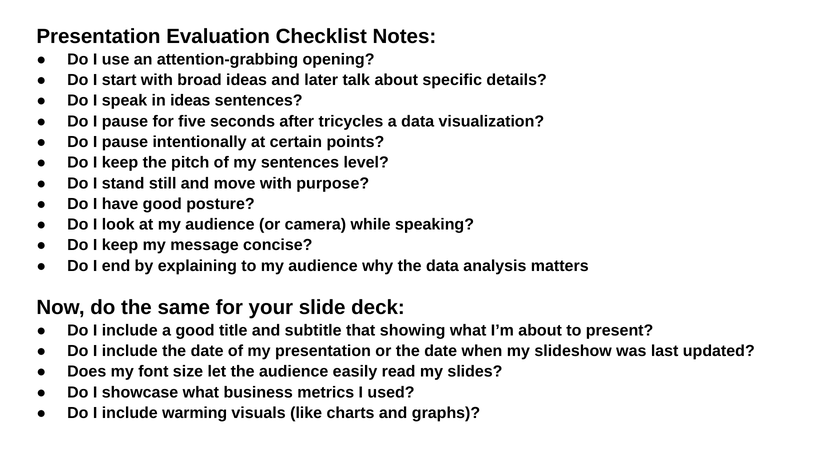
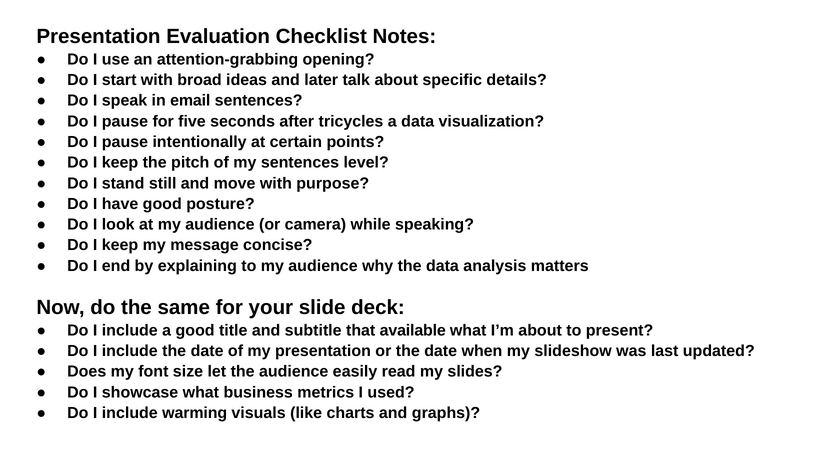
in ideas: ideas -> email (190, 101)
showing: showing -> available (413, 330)
